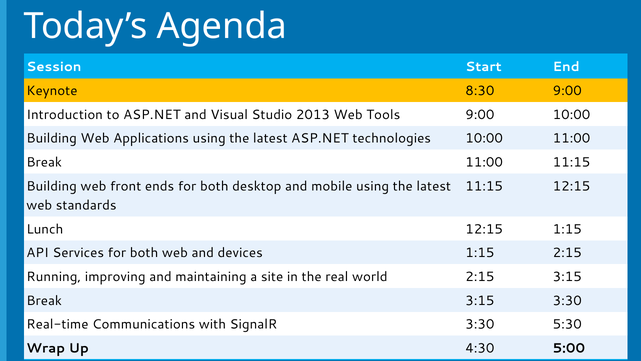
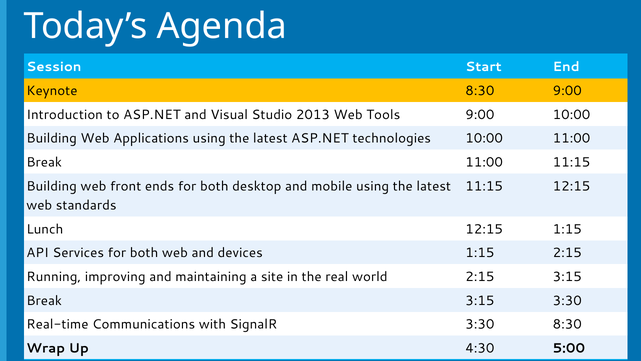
3:30 5:30: 5:30 -> 8:30 (567, 324)
